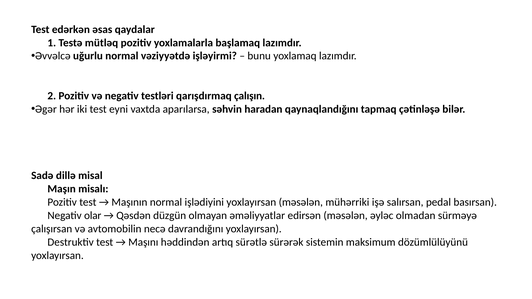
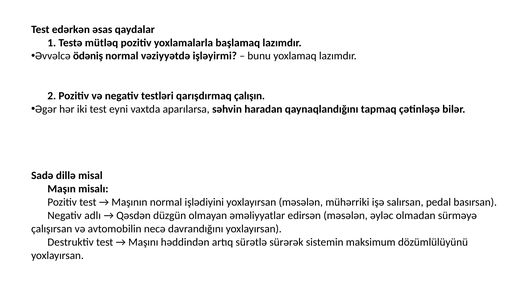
uğurlu: uğurlu -> ödəniş (88, 56)
olar: olar -> adlı (93, 216)
